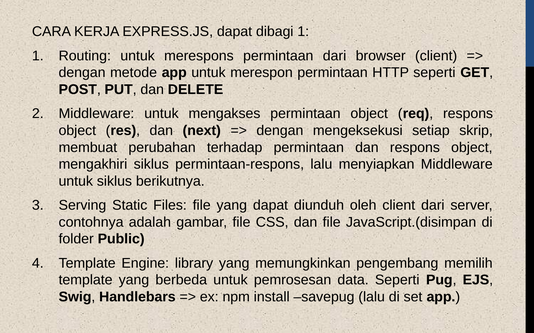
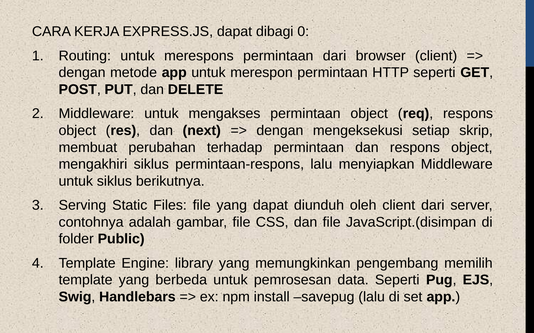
dibagi 1: 1 -> 0 (303, 32)
